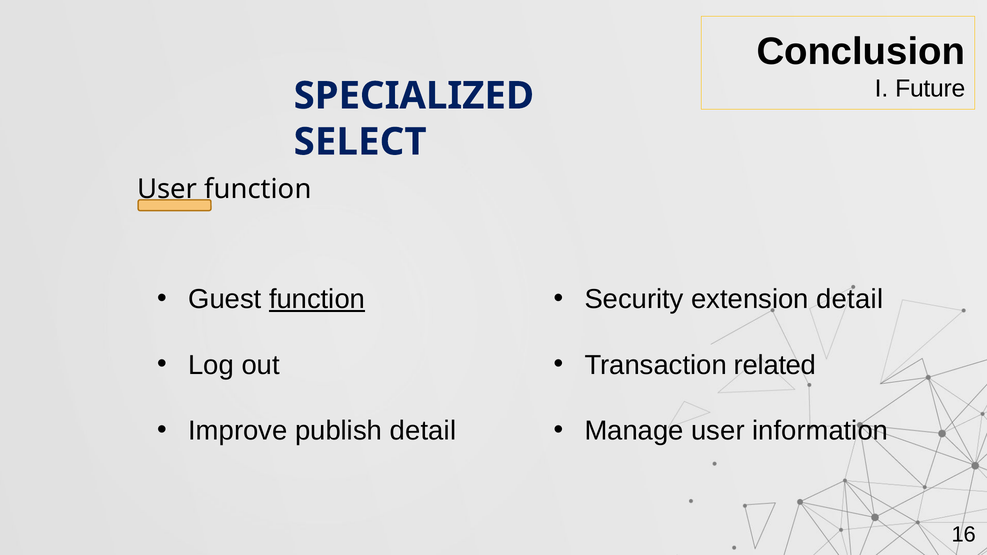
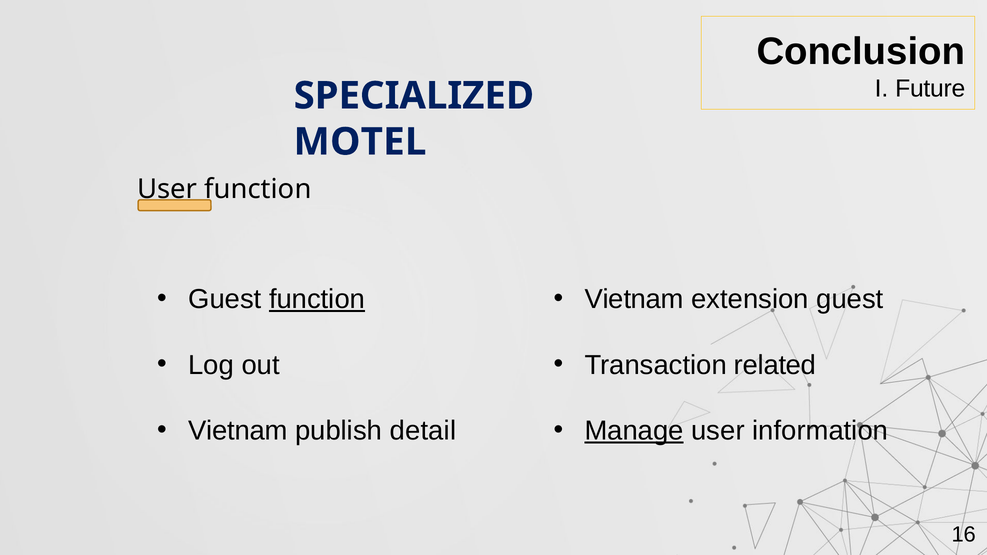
SELECT: SELECT -> MOTEL (360, 142)
Security: Security -> Vietnam (634, 299)
extension detail: detail -> guest (850, 299)
Improve: Improve -> Vietnam (238, 431)
Manage underline: none -> present (634, 431)
